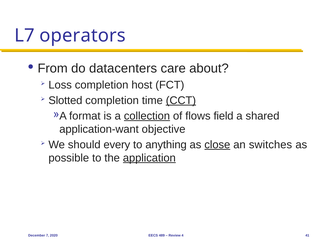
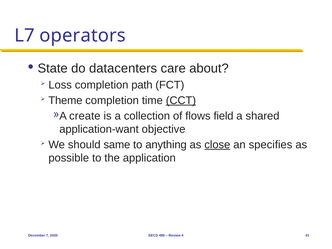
From: From -> State (53, 68)
host: host -> path (142, 85)
Slotted: Slotted -> Theme (65, 100)
format: format -> create (85, 116)
collection underline: present -> none (147, 116)
every: every -> same (117, 145)
switches: switches -> specifies (271, 145)
application underline: present -> none (149, 158)
